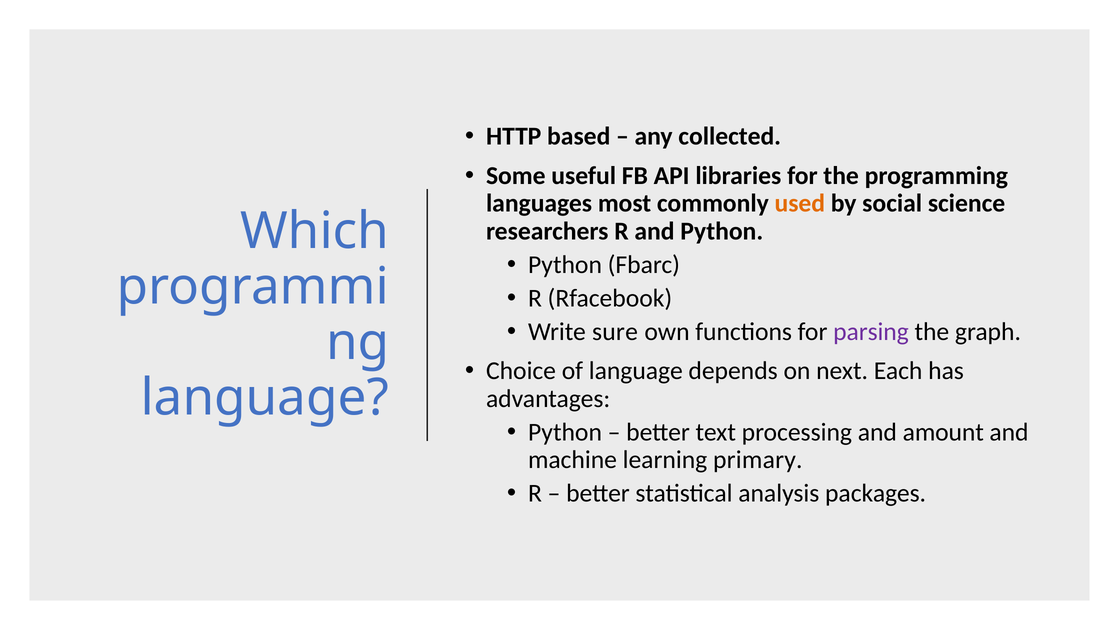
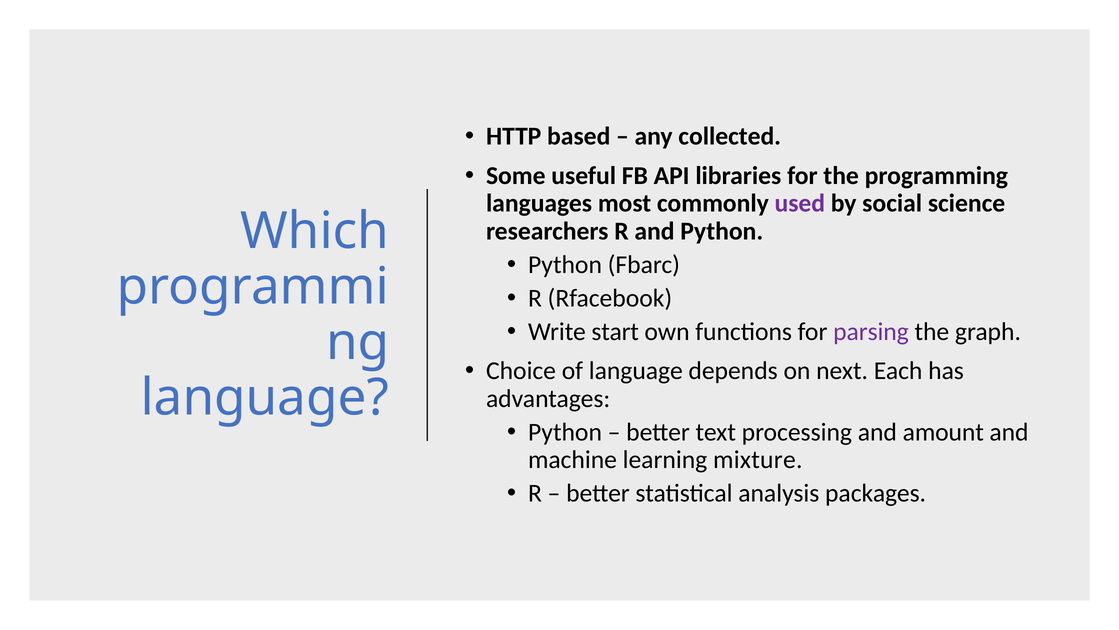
used colour: orange -> purple (800, 203)
sure: sure -> start (615, 331)
primary: primary -> mixture (758, 459)
